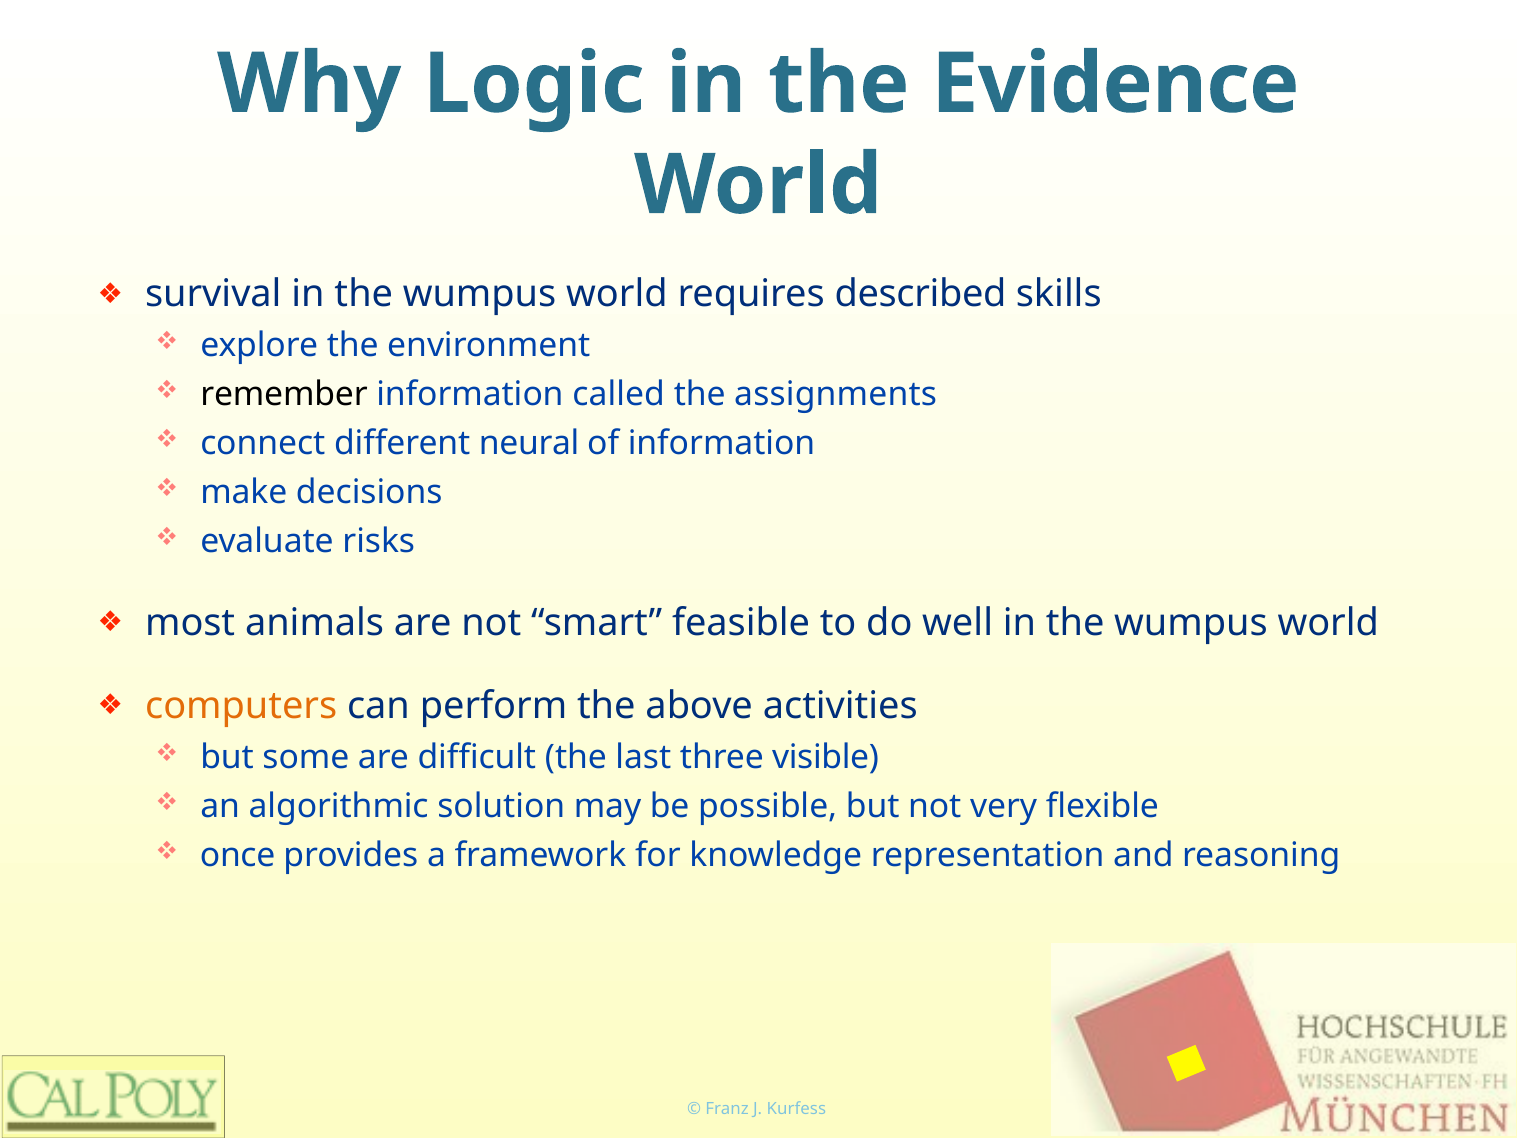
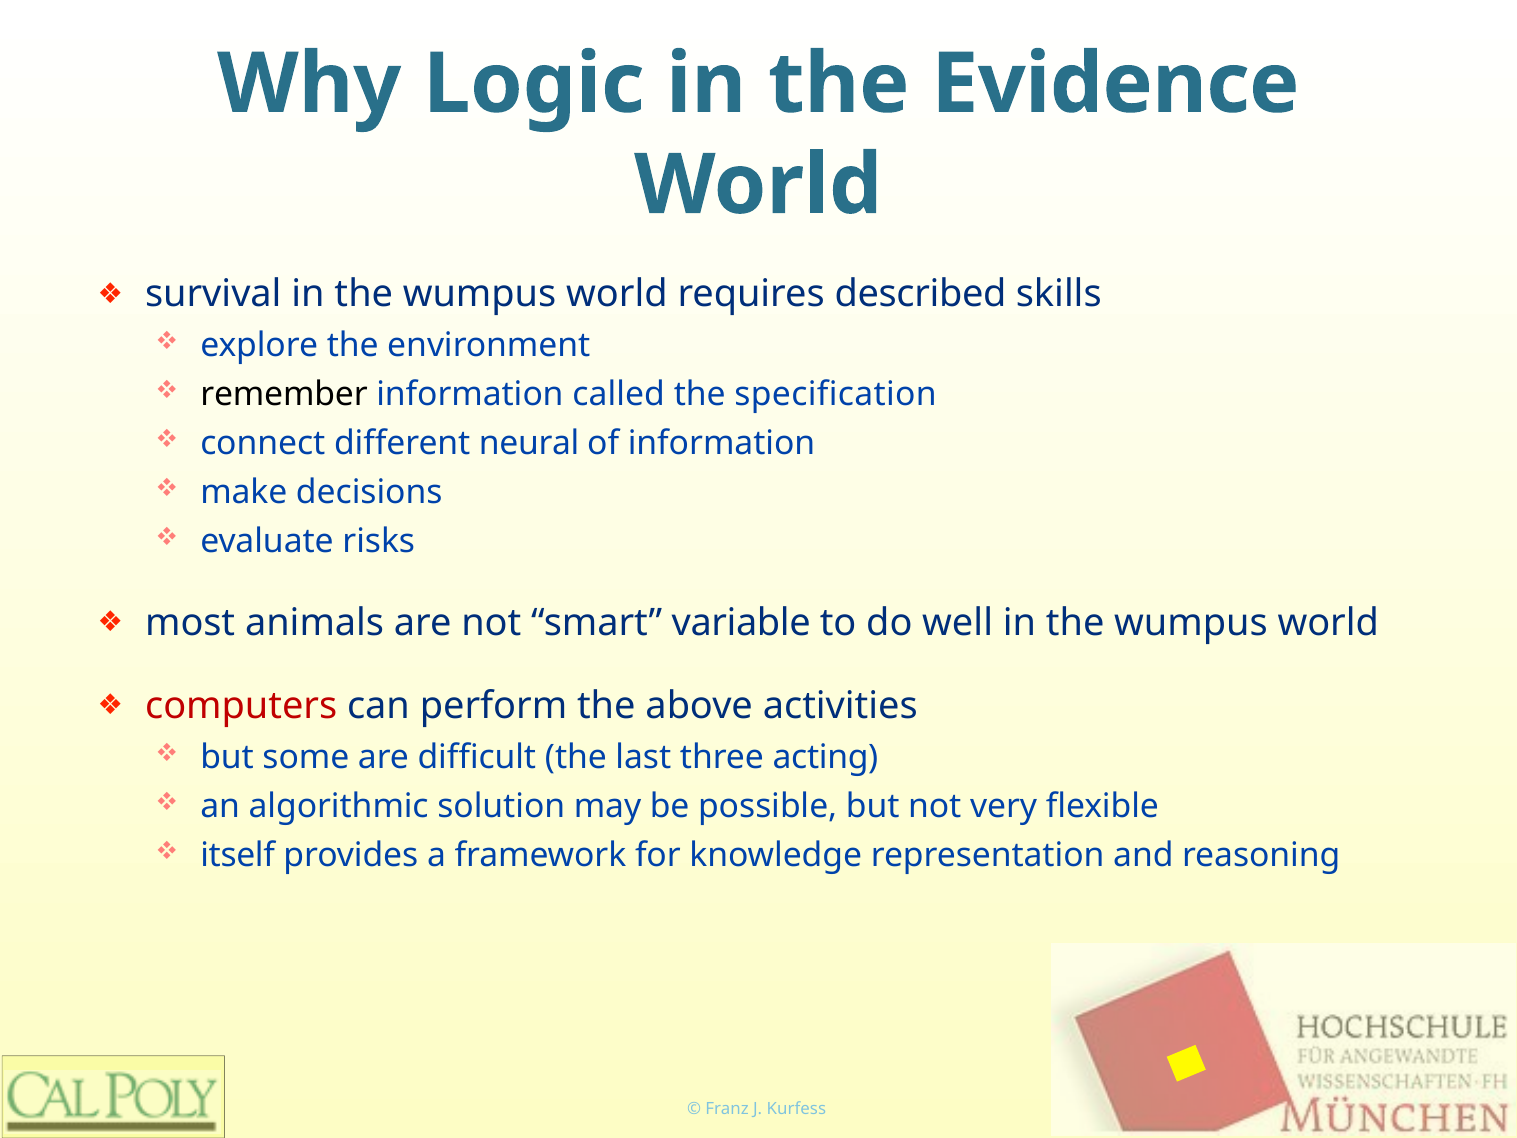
assignments: assignments -> specification (836, 395)
feasible: feasible -> variable (741, 622)
computers colour: orange -> red (241, 706)
visible: visible -> acting (825, 757)
once: once -> itself (238, 855)
